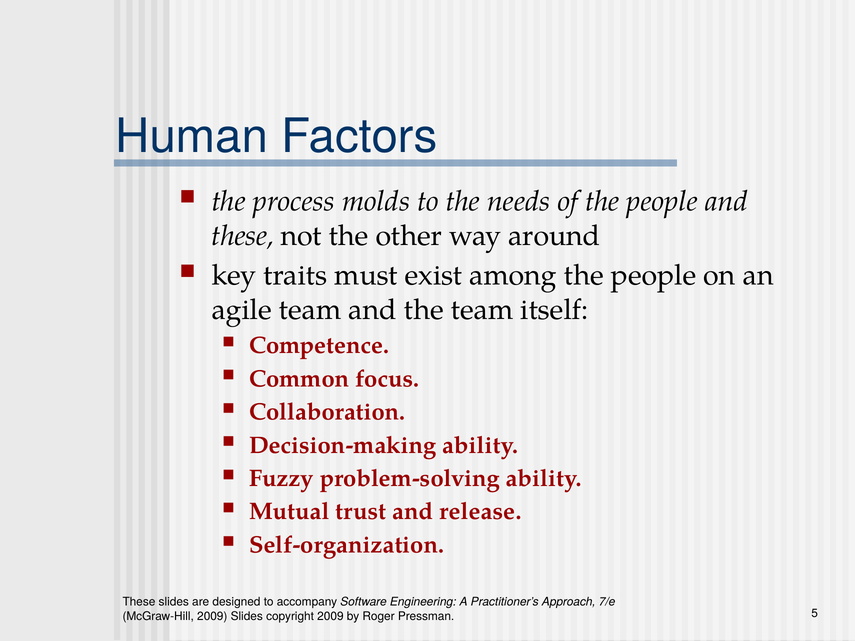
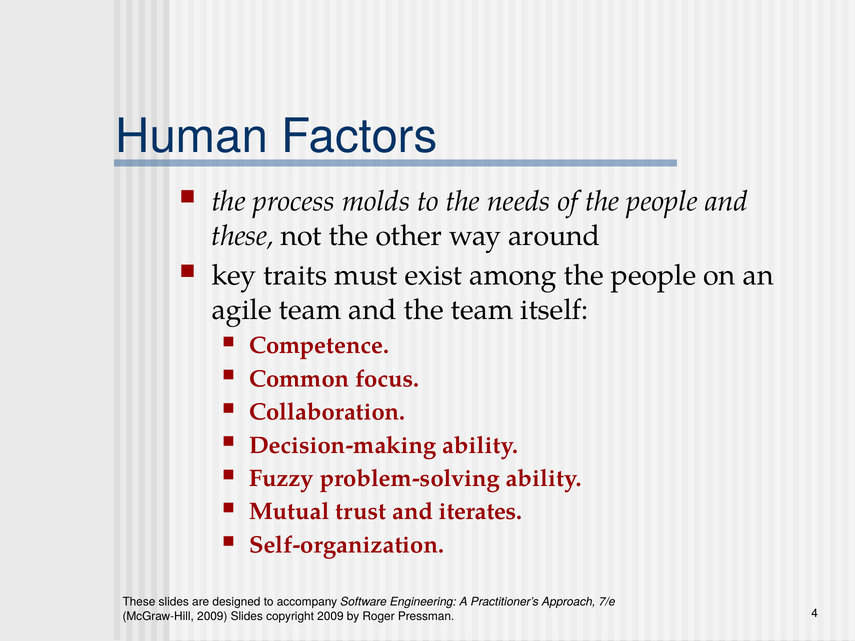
release: release -> iterates (481, 512)
5: 5 -> 4 (815, 614)
